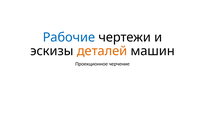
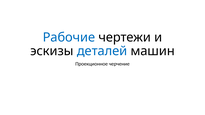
деталей colour: orange -> blue (102, 51)
